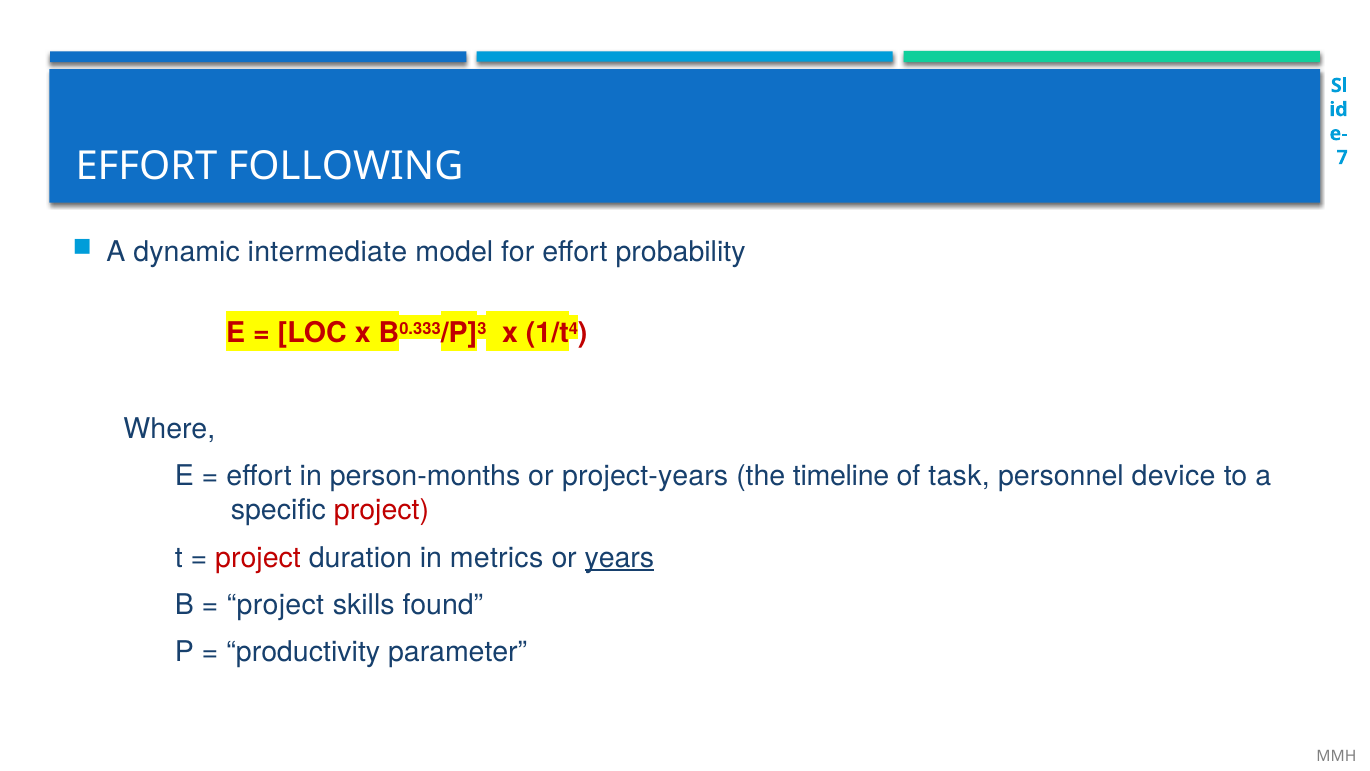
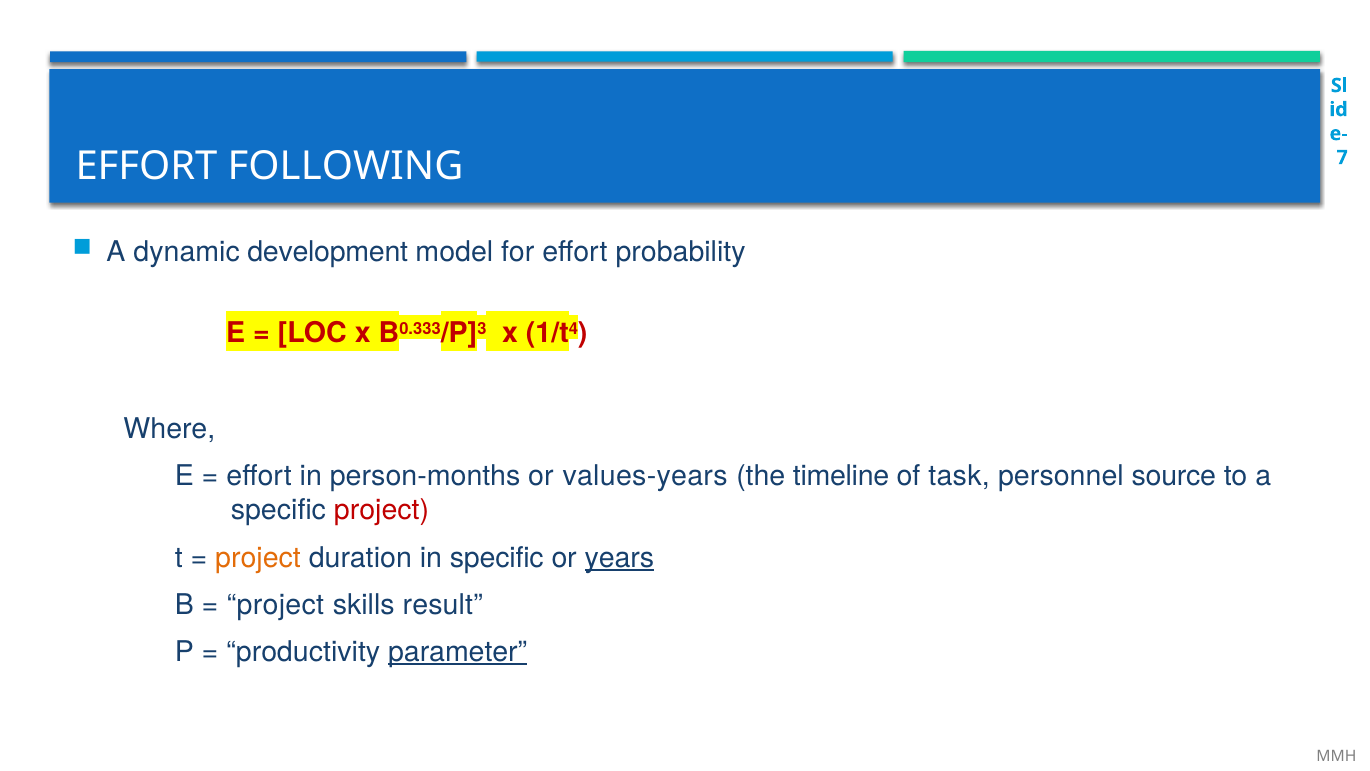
intermediate: intermediate -> development (328, 252)
project-years: project-years -> values-years (645, 476)
device: device -> source (1174, 476)
project colour: red -> orange (258, 557)
in metrics: metrics -> specific (497, 557)
found: found -> result (443, 604)
parameter underline: none -> present (458, 652)
